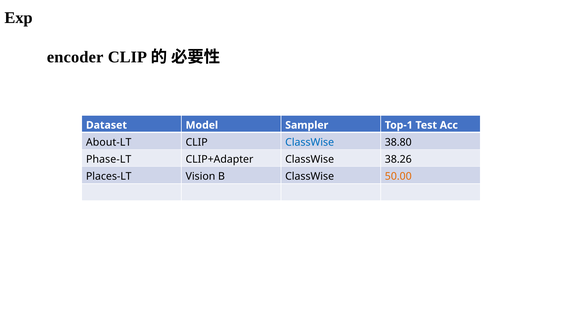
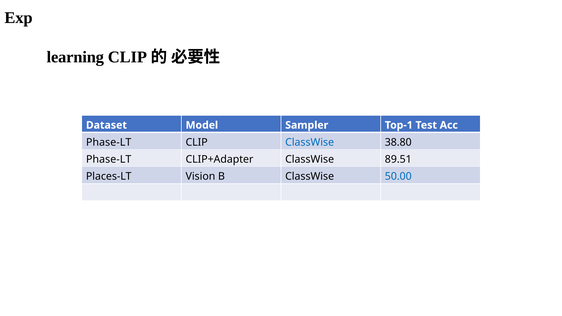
encoder: encoder -> learning (75, 57)
About-LT: About-LT -> Phase-LT (109, 142)
38.26: 38.26 -> 89.51 (398, 159)
50.00 colour: orange -> blue (398, 176)
